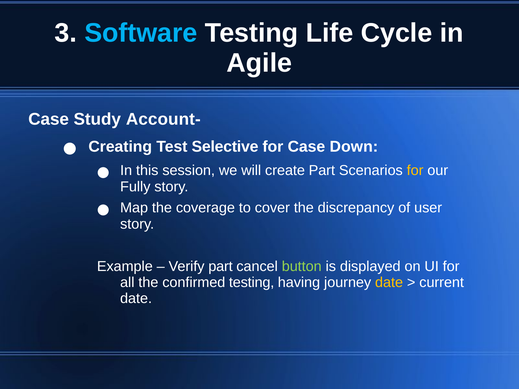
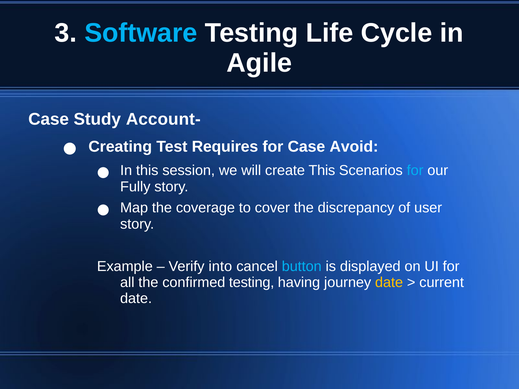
Selective: Selective -> Requires (225, 147)
Down: Down -> Avoid (354, 147)
create Part: Part -> This (322, 171)
for colour: yellow -> light blue (415, 171)
Verify part: part -> into (220, 267)
button colour: light green -> light blue (302, 267)
